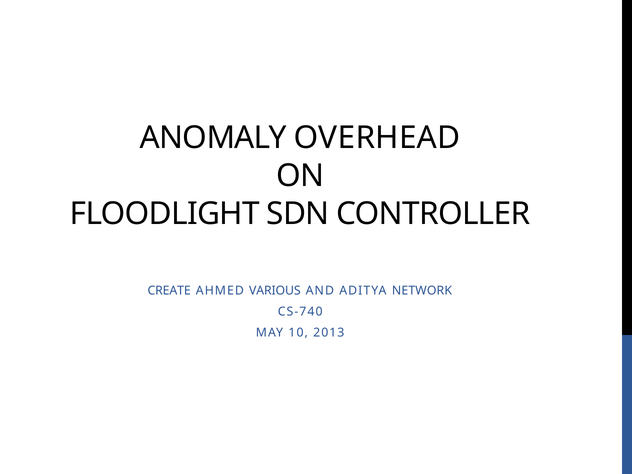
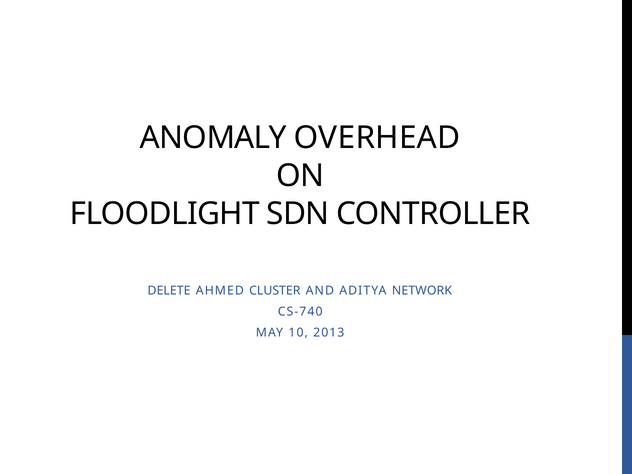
CREATE: CREATE -> DELETE (169, 291)
VARIOUS: VARIOUS -> CLUSTER (275, 291)
